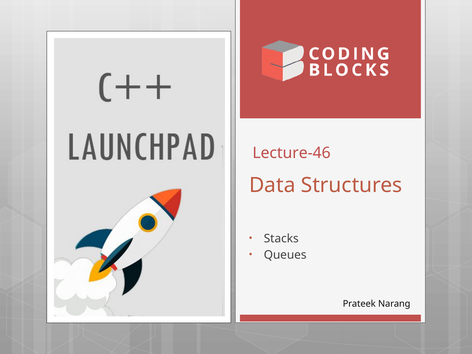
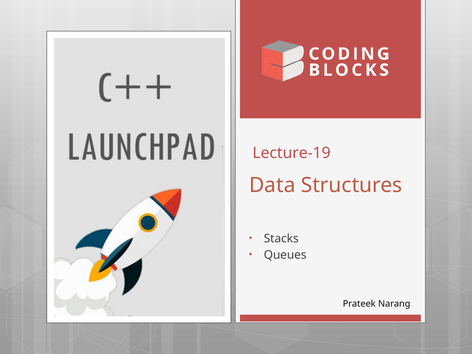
Lecture-46: Lecture-46 -> Lecture-19 (292, 153)
